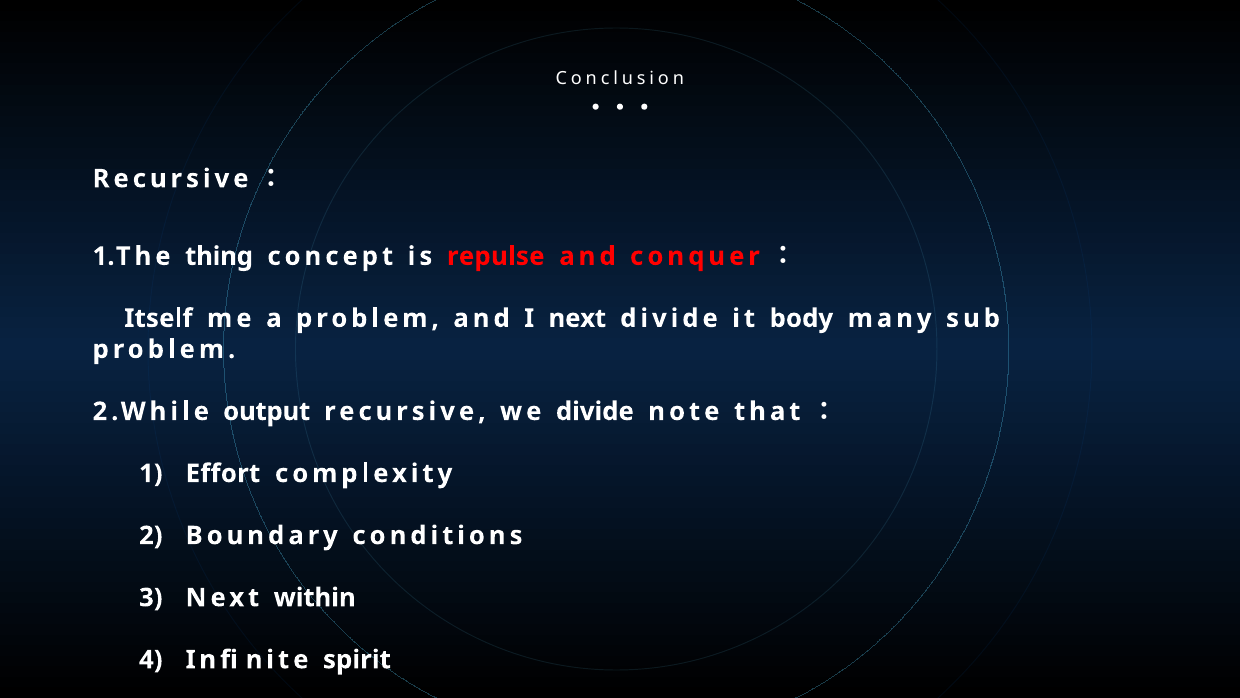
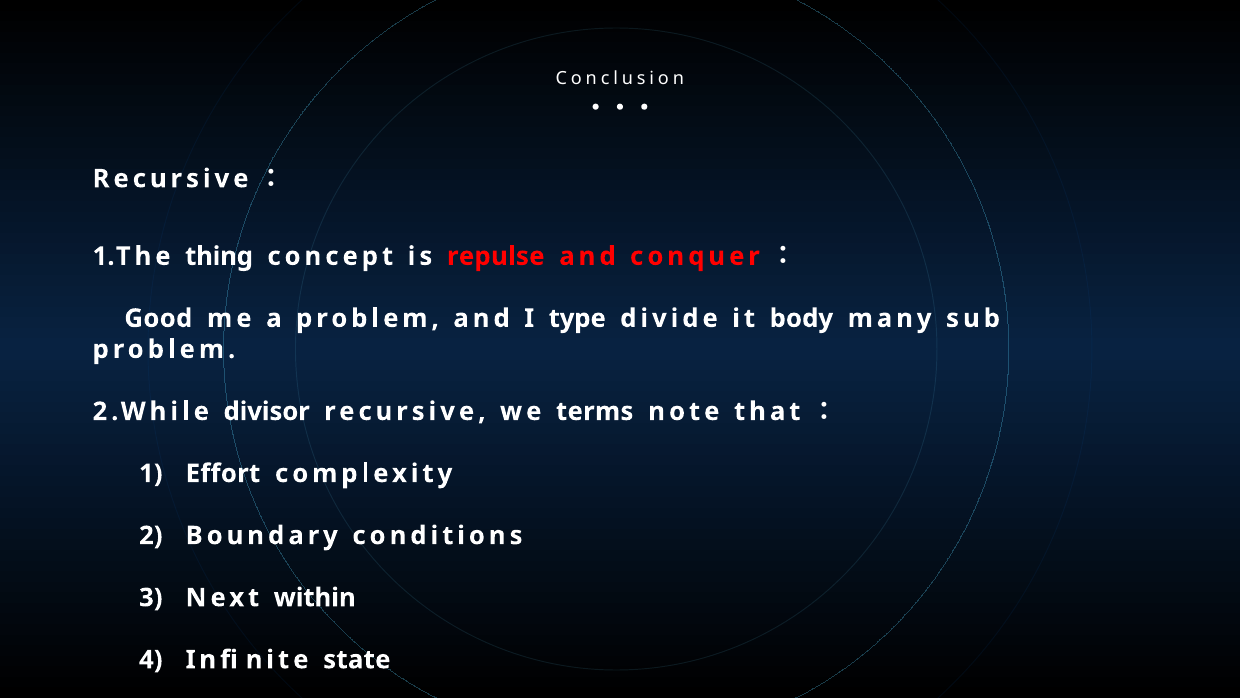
Itself: Itself -> Good (158, 318)
I next: next -> type (577, 318)
output: output -> divisor (267, 411)
we divide: divide -> terms (595, 411)
spirit: spirit -> state (357, 659)
